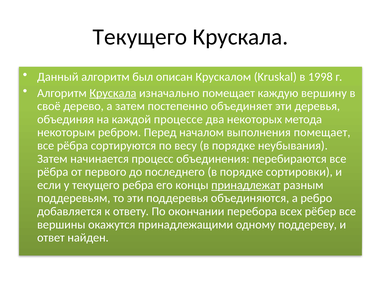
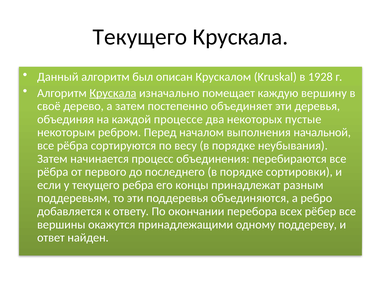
1998: 1998 -> 1928 (320, 77)
метода: метода -> пустые (303, 119)
выполнения помещает: помещает -> начальной (322, 132)
принадлежат underline: present -> none (246, 185)
